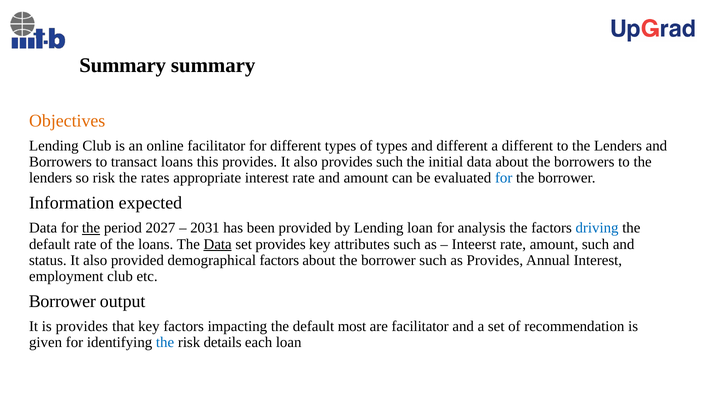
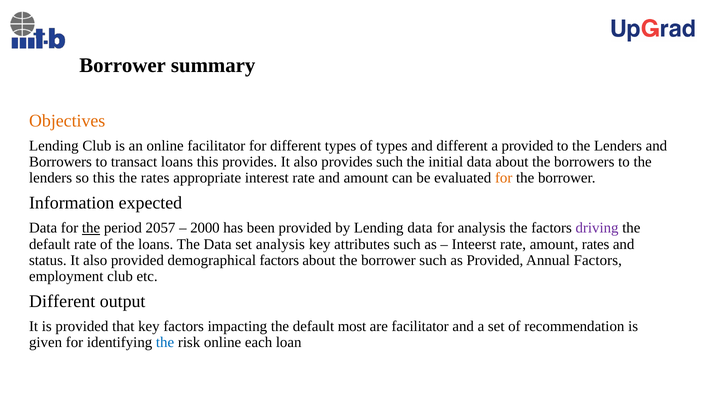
Summary: Summary -> Borrower (123, 65)
a different: different -> provided (528, 146)
so risk: risk -> this (104, 178)
for colour: blue -> orange (504, 178)
2027: 2027 -> 2057 (161, 228)
2031: 2031 -> 2000 (205, 228)
Lending loan: loan -> data (420, 228)
driving colour: blue -> purple (597, 228)
Data underline: present -> none (218, 244)
set provides: provides -> analysis (280, 244)
amount such: such -> rates (596, 244)
as Provides: Provides -> Provided (495, 261)
Annual Interest: Interest -> Factors (598, 261)
Borrower: Borrower -> Different (62, 302)
is provides: provides -> provided (82, 327)
risk details: details -> online (223, 343)
